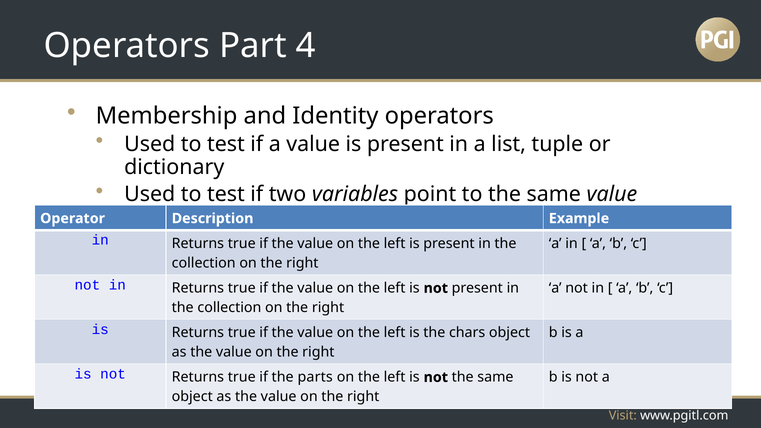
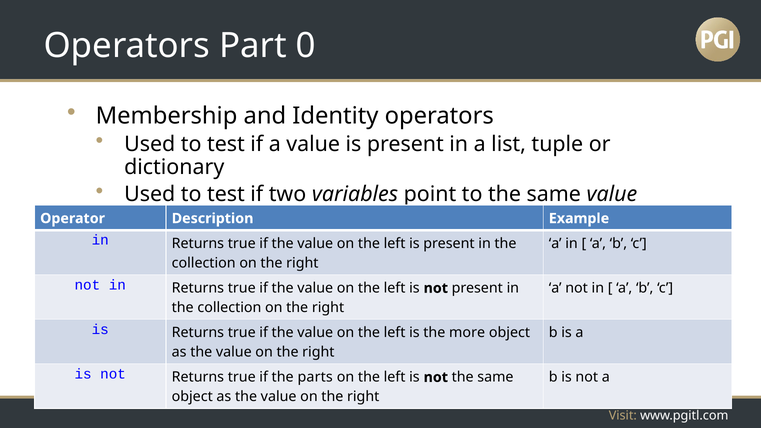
4: 4 -> 0 (306, 46)
chars: chars -> more (467, 333)
